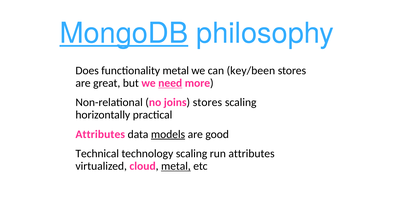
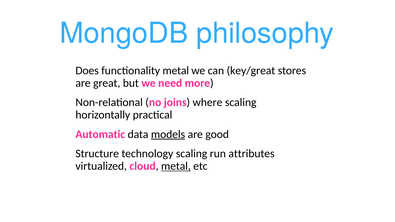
MongoDB underline: present -> none (124, 33)
key/been: key/been -> key/great (251, 71)
need underline: present -> none (170, 83)
joins stores: stores -> where (207, 103)
Attributes: Attributes -> Automatic (100, 134)
Technical: Technical -> Structure (97, 154)
